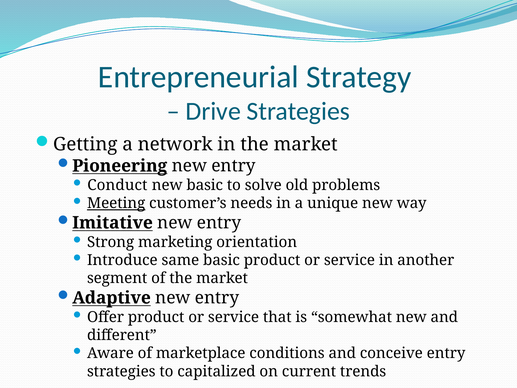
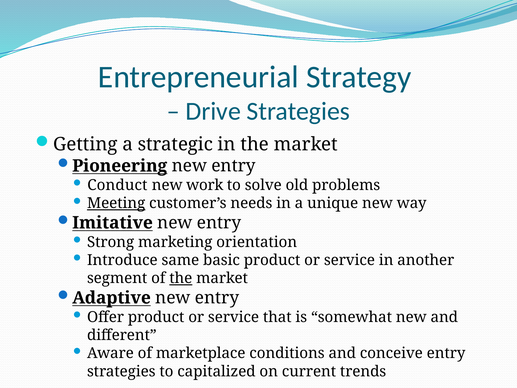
network: network -> strategic (175, 144)
new basic: basic -> work (205, 185)
the underline: none -> present (181, 278)
